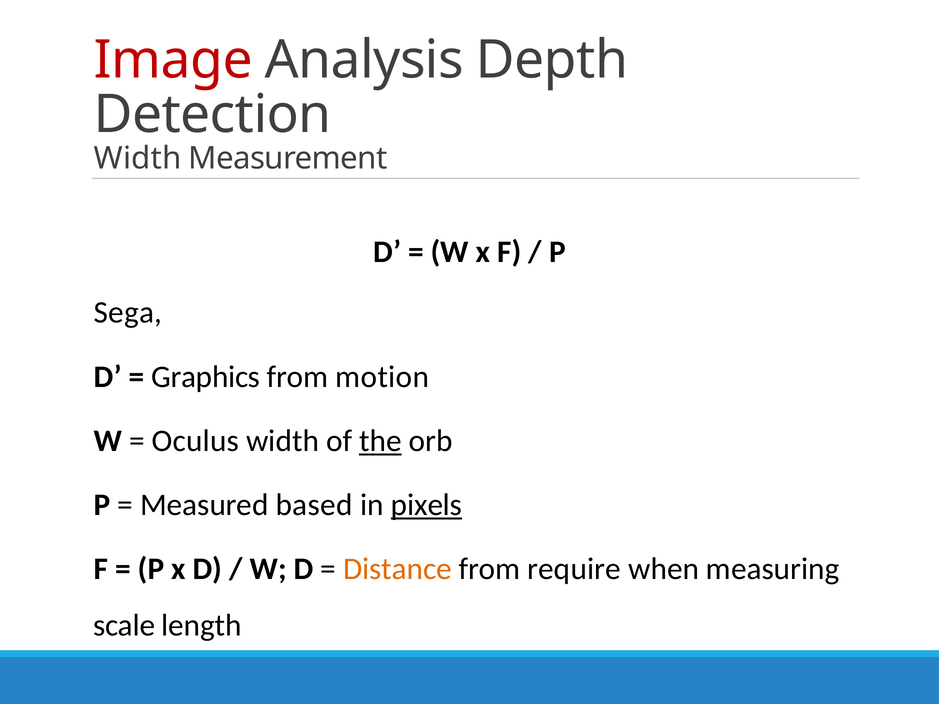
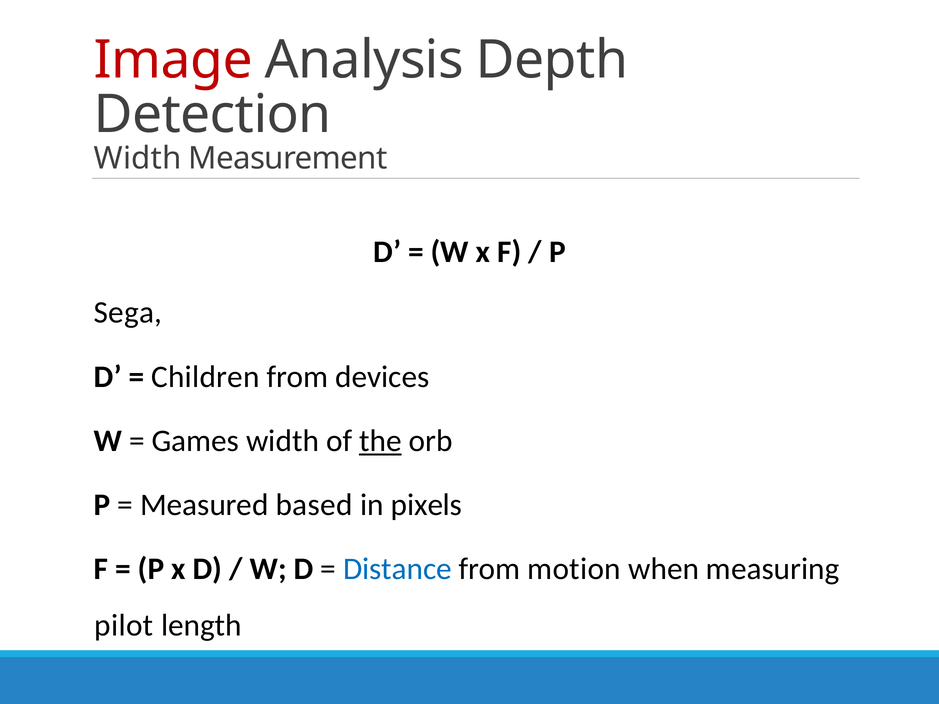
Graphics: Graphics -> Children (205, 377)
motion: motion -> devices (382, 377)
Oculus: Oculus -> Games (195, 441)
pixels underline: present -> none (427, 505)
Distance colour: orange -> blue (397, 569)
require: require -> motion (574, 569)
scale: scale -> pilot (124, 626)
